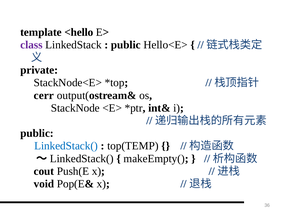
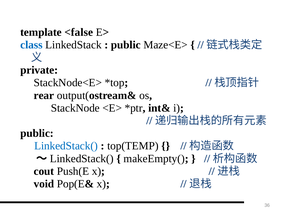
<hello: <hello -> <false (79, 32)
class colour: purple -> blue (31, 45)
Hello<E>: Hello<E> -> Maze<E> (166, 45)
cerr: cerr -> rear (44, 95)
